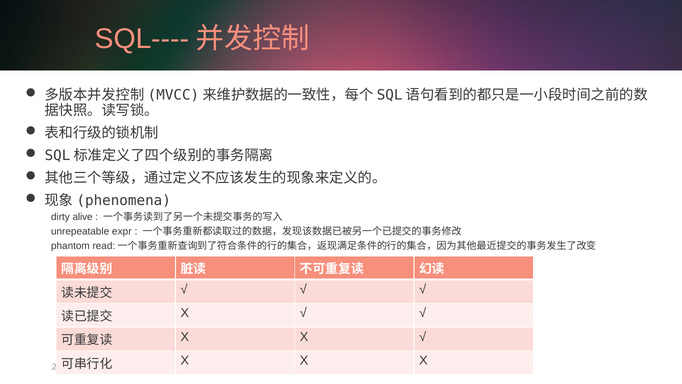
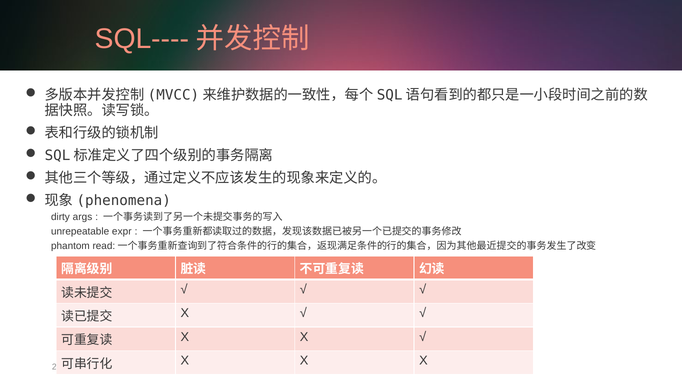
alive: alive -> args (82, 217)
